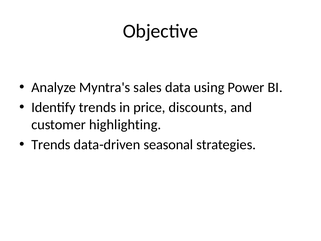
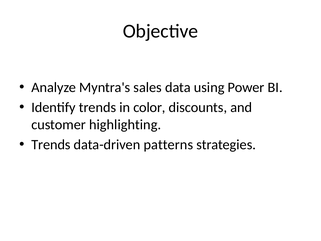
price: price -> color (149, 107)
seasonal: seasonal -> patterns (168, 144)
